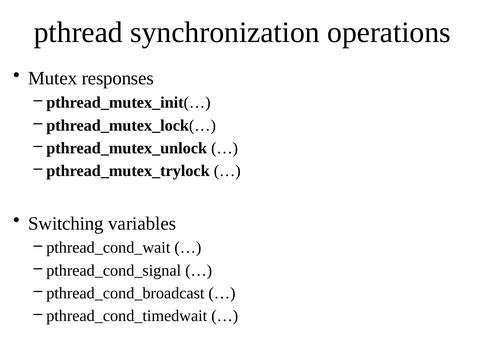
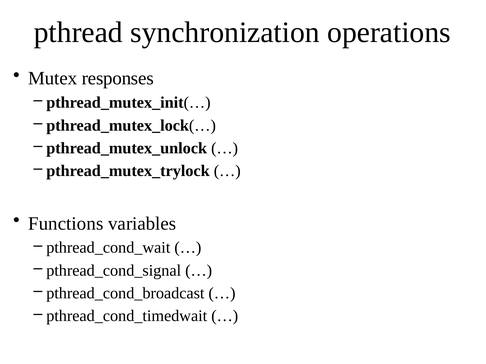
Switching: Switching -> Functions (66, 224)
